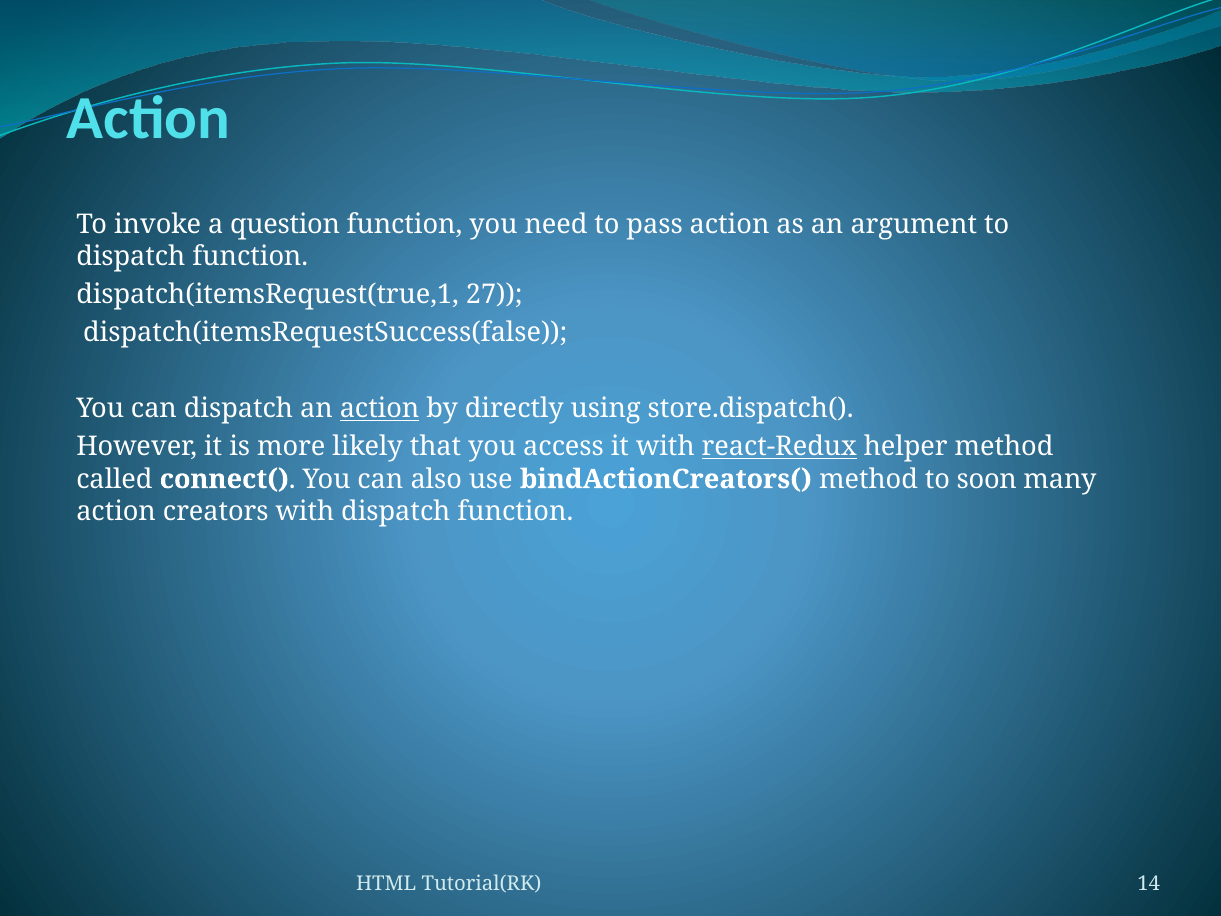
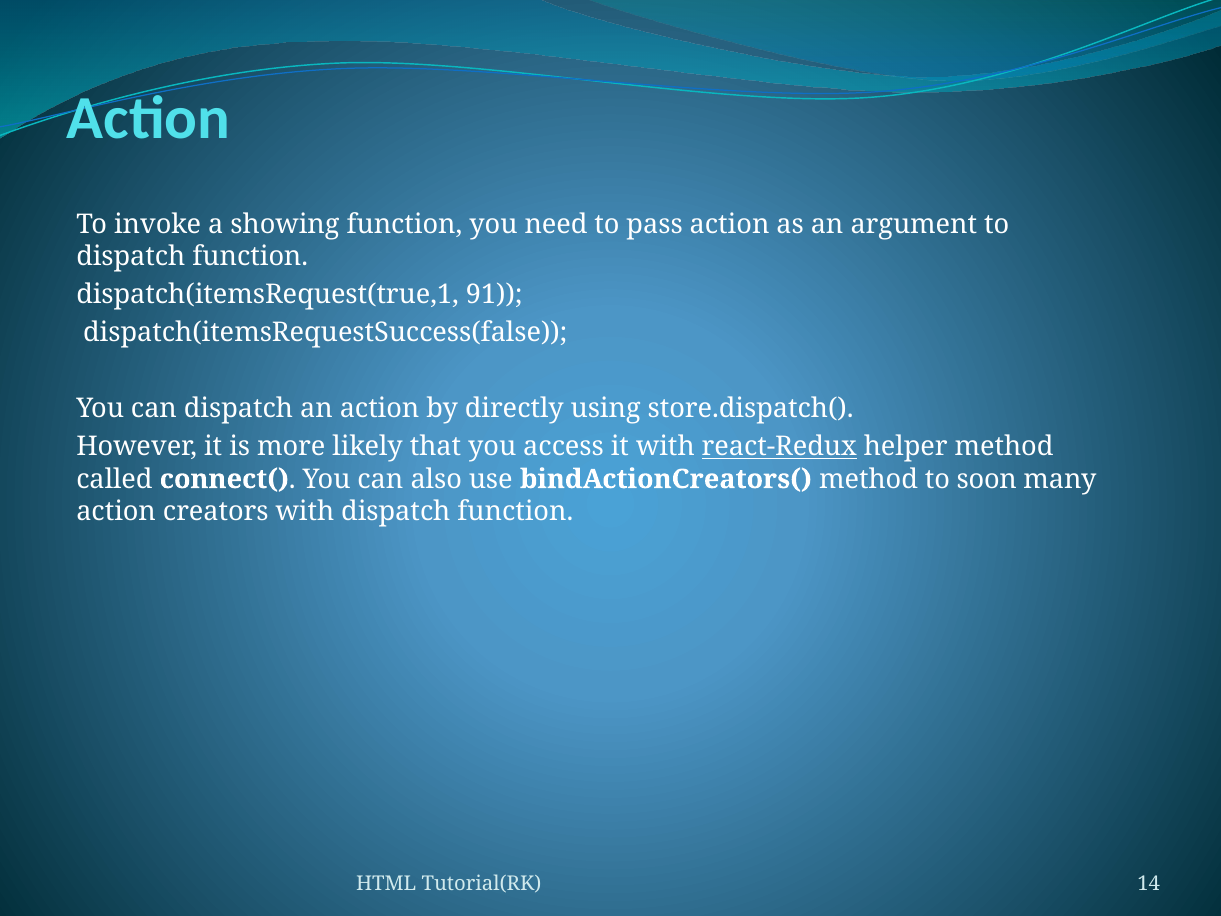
question: question -> showing (285, 224)
27: 27 -> 91 (494, 295)
action underline: present -> none (380, 409)
